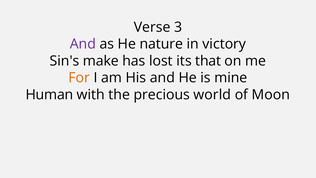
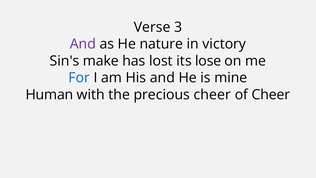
that: that -> lose (208, 61)
For colour: orange -> blue (79, 78)
precious world: world -> cheer (212, 95)
of Moon: Moon -> Cheer (271, 95)
